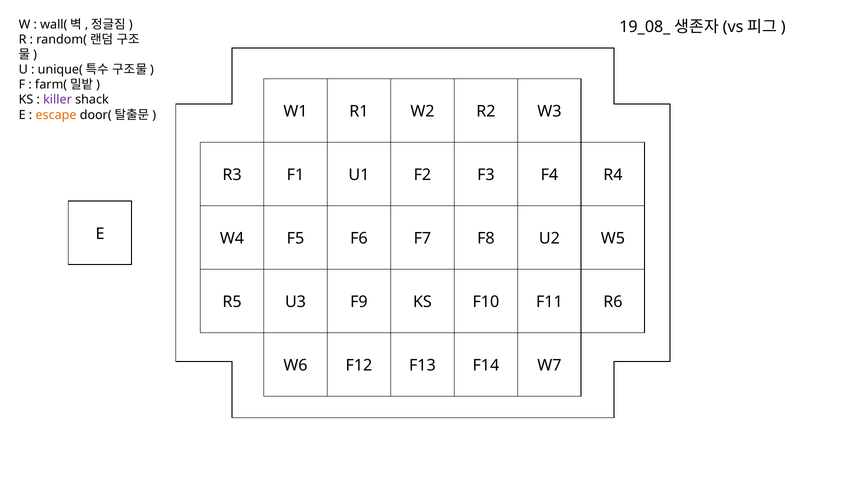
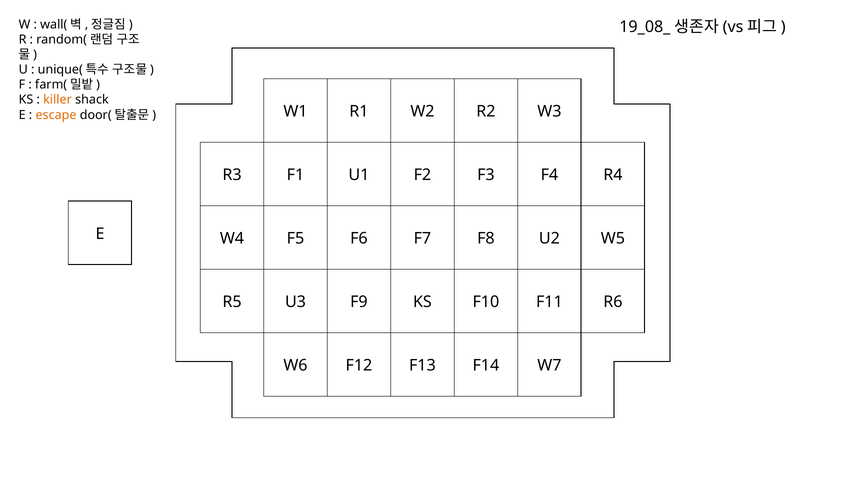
killer colour: purple -> orange (58, 100)
